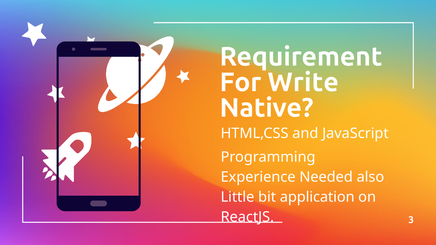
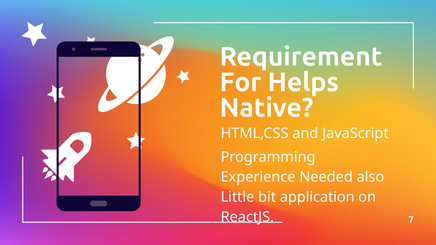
Write: Write -> Helps (303, 82)
3: 3 -> 7 (411, 220)
